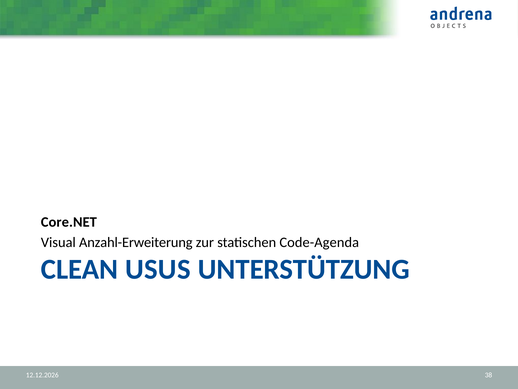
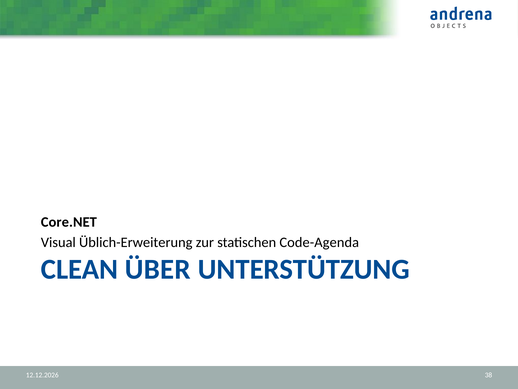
Anzahl-Erweiterung: Anzahl-Erweiterung -> Üblich-Erweiterung (136, 242)
USUS: USUS -> ÜBER (158, 269)
